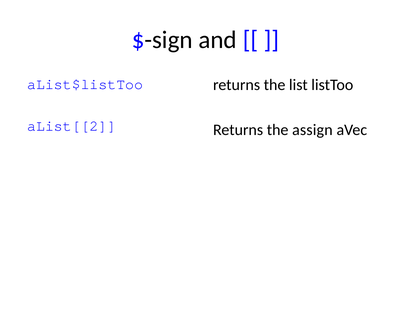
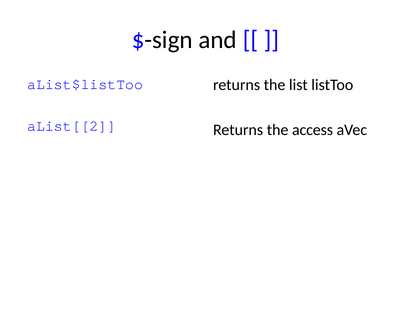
assign: assign -> access (313, 129)
